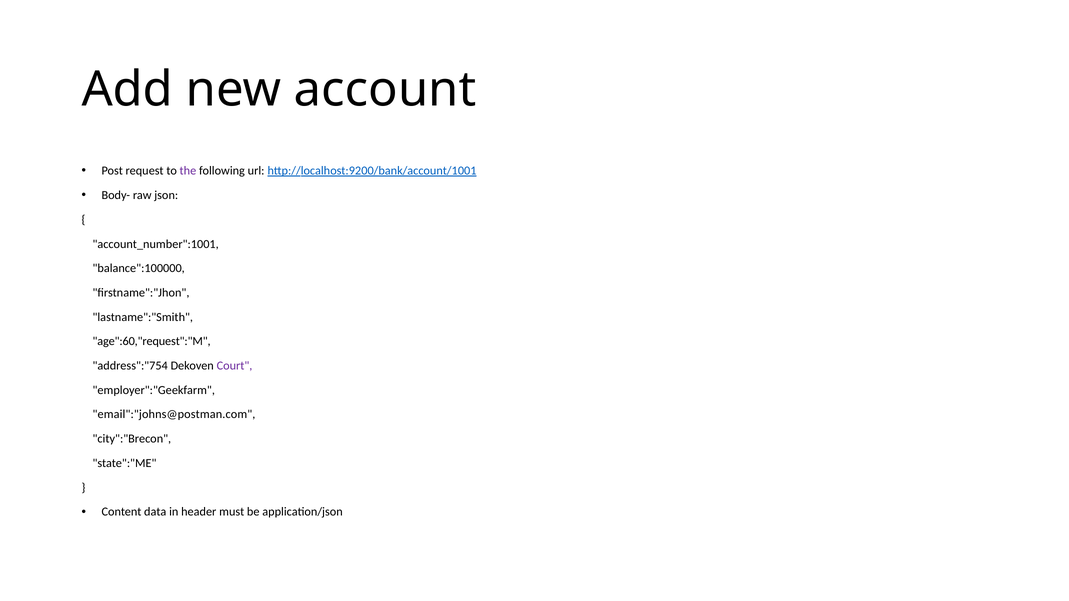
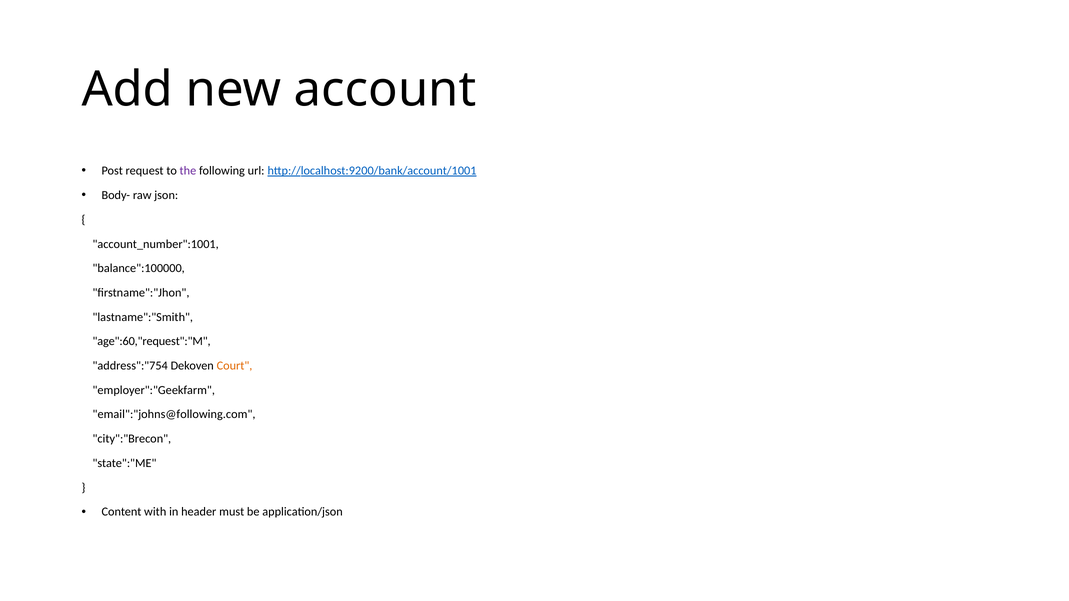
Court colour: purple -> orange (235, 366)
email":"johns@postman.com: email":"johns@postman.com -> email":"johns@following.com (174, 415)
data: data -> with (155, 512)
